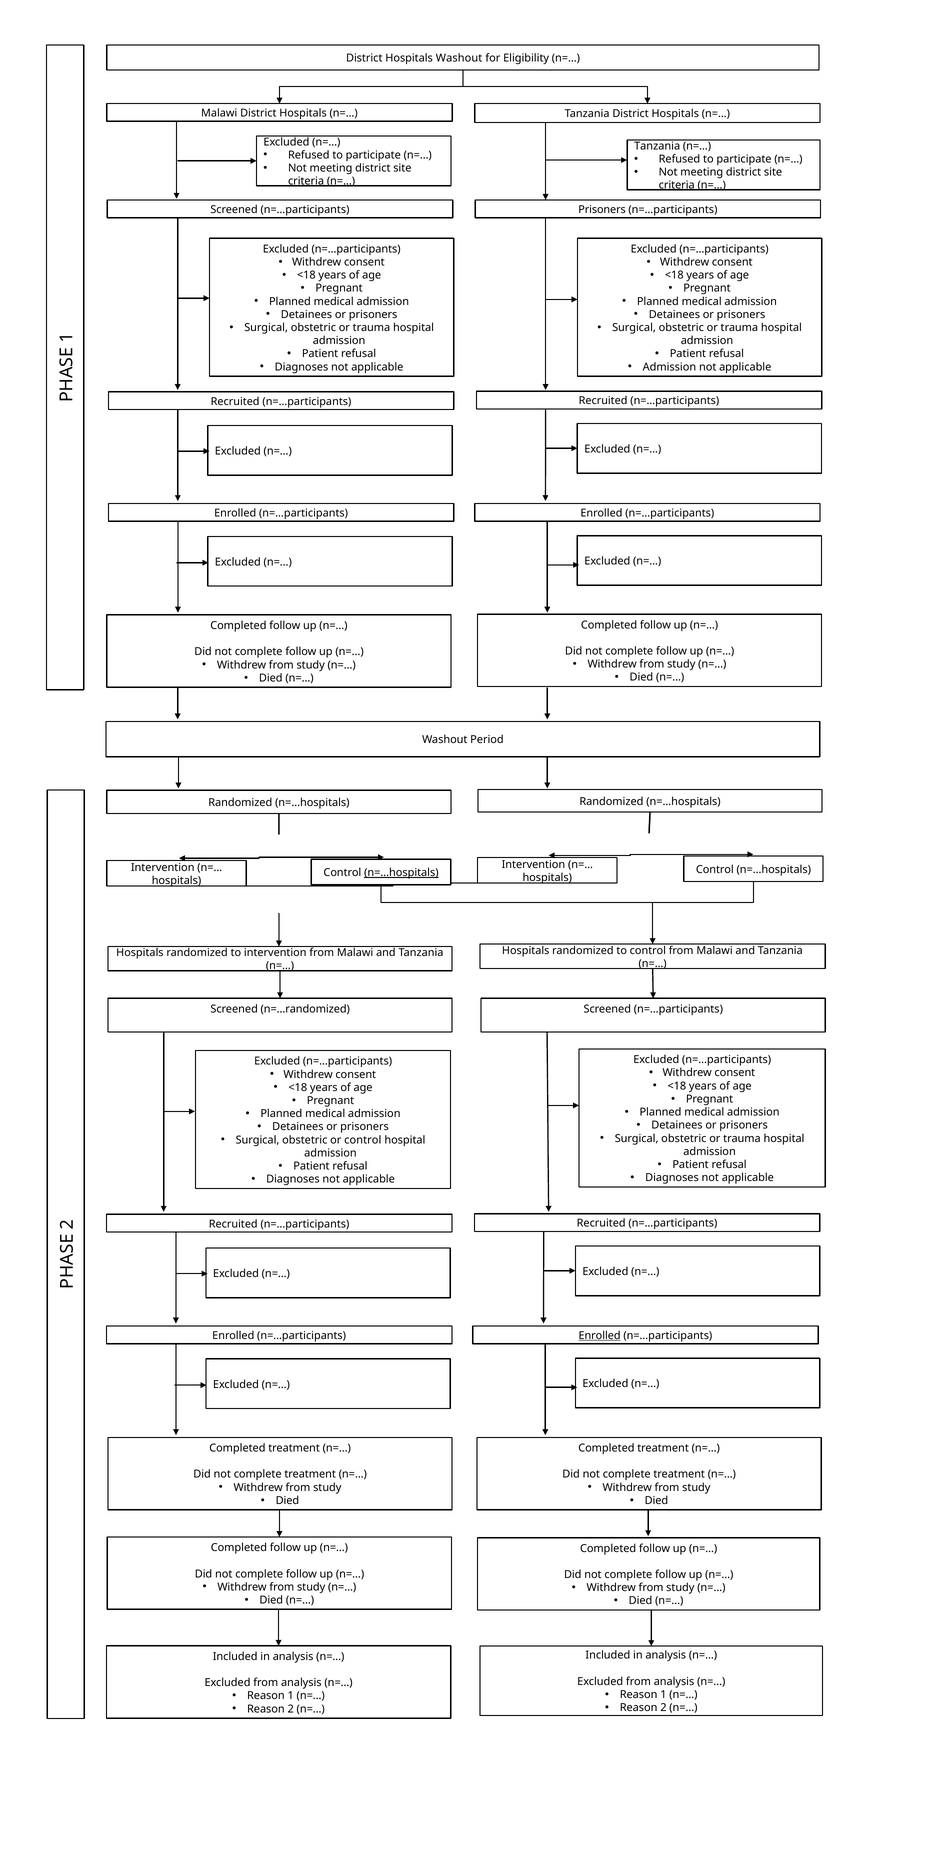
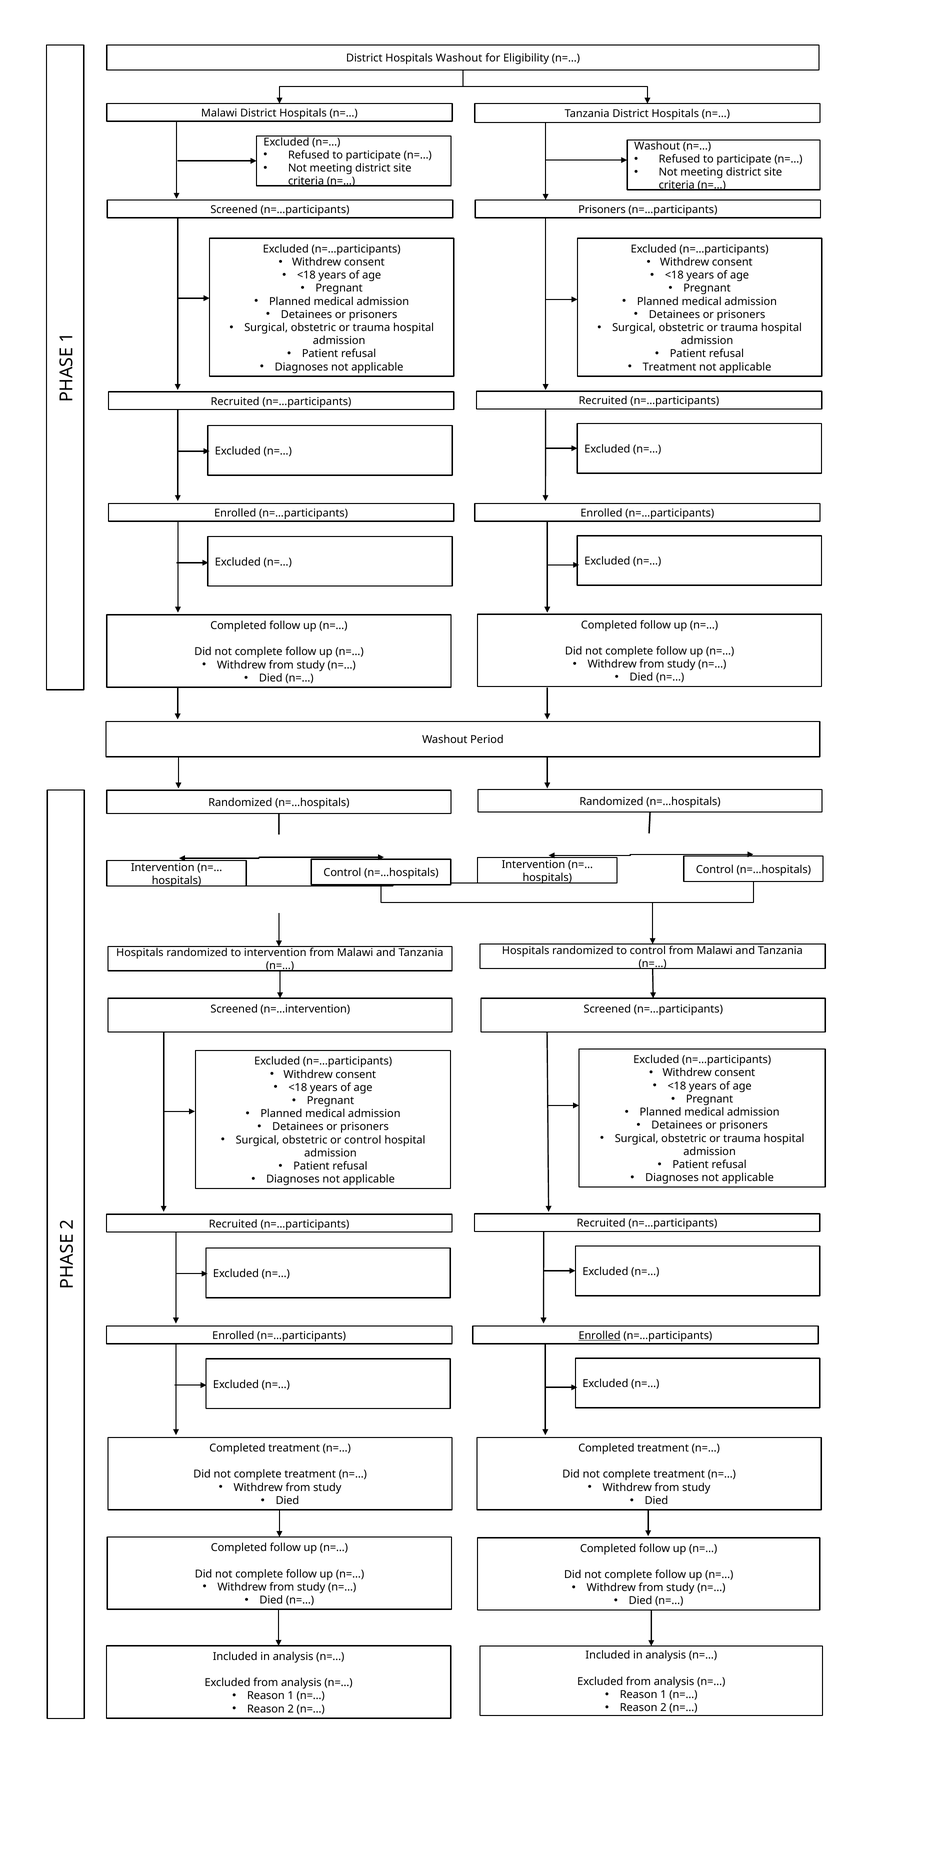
Tanzania: Tanzania -> Washout (657, 146)
Admission: Admission -> Treatment (669, 367)
n=…hospitals underline: present -> none (401, 873)
n=…randomized: n=…randomized -> n=…intervention (305, 1009)
